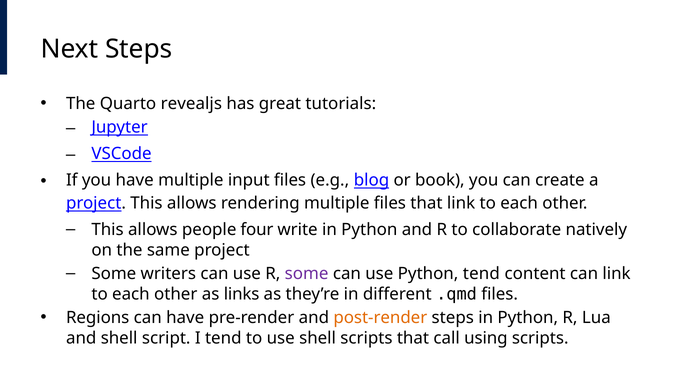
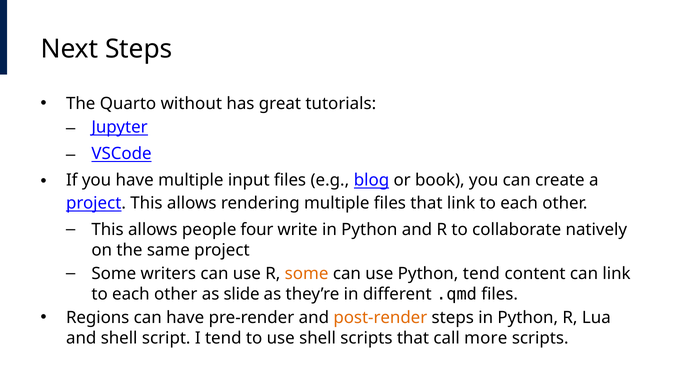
revealjs: revealjs -> without (191, 104)
some colour: purple -> orange (307, 274)
links: links -> slide (242, 294)
using: using -> more (486, 338)
